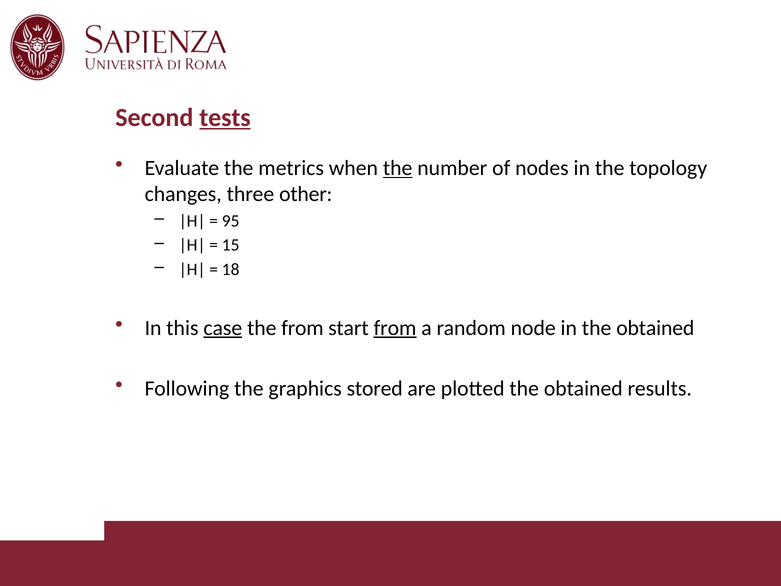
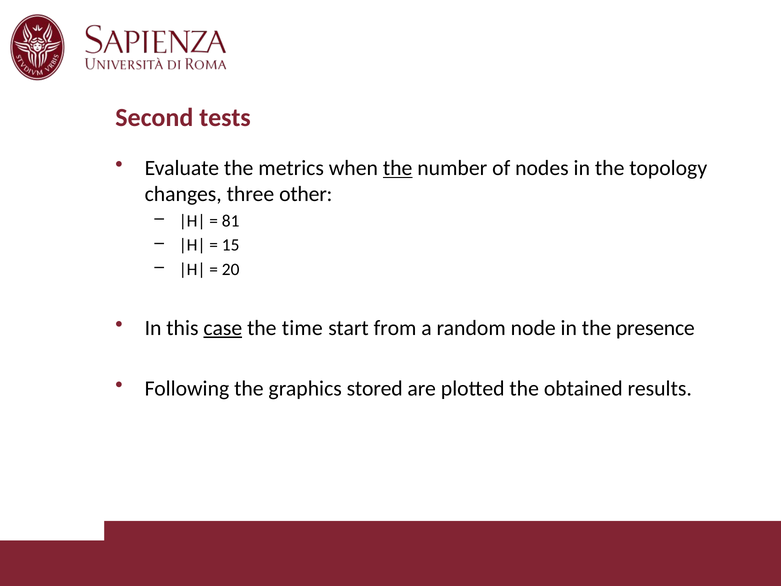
tests underline: present -> none (225, 117)
95: 95 -> 81 (231, 221)
18: 18 -> 20 (231, 269)
the from: from -> time (302, 328)
from underline: present -> none (395, 328)
in the obtained: obtained -> presence (655, 328)
